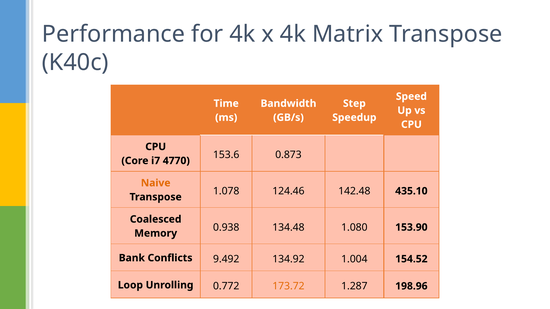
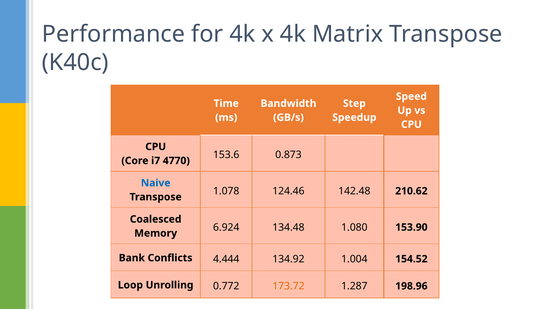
Naive colour: orange -> blue (156, 183)
435.10: 435.10 -> 210.62 (411, 191)
0.938: 0.938 -> 6.924 (226, 228)
9.492: 9.492 -> 4.444 (226, 259)
